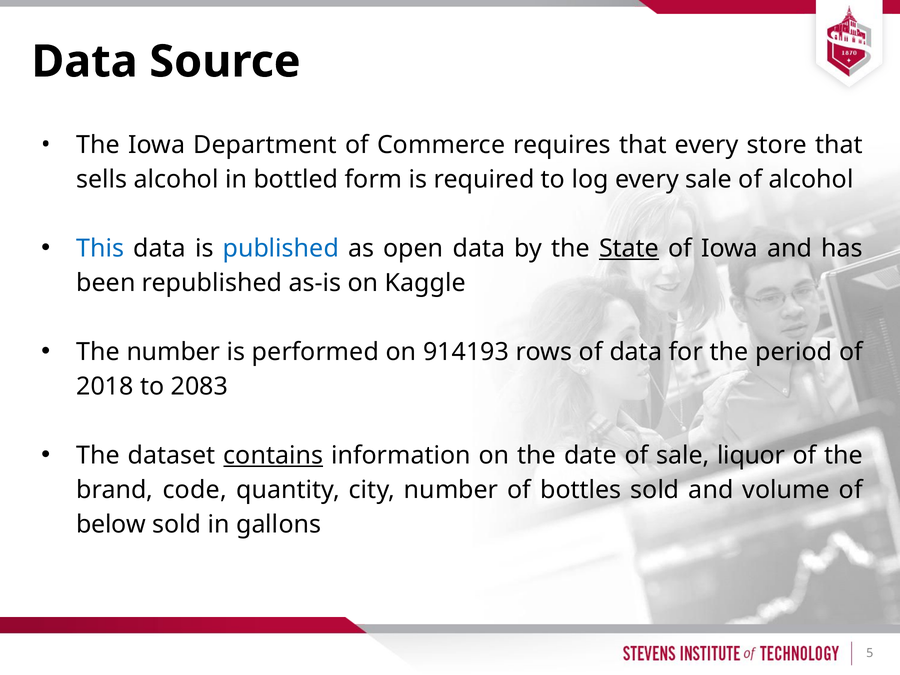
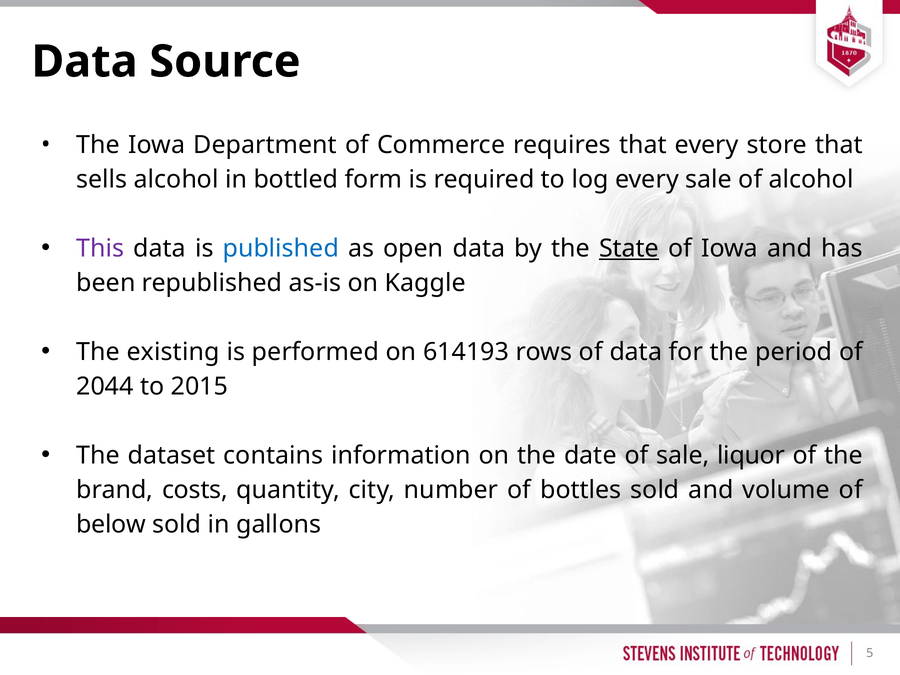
This colour: blue -> purple (100, 249)
The number: number -> existing (173, 352)
914193: 914193 -> 614193 (466, 352)
2018: 2018 -> 2044 (105, 387)
2083: 2083 -> 2015 (199, 387)
contains underline: present -> none (273, 456)
code: code -> costs (195, 490)
